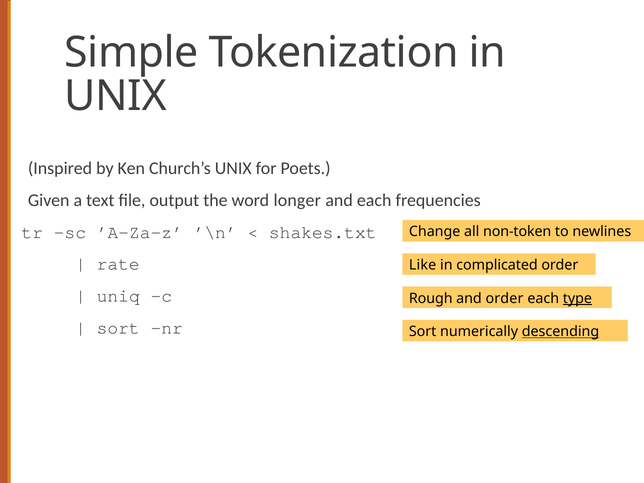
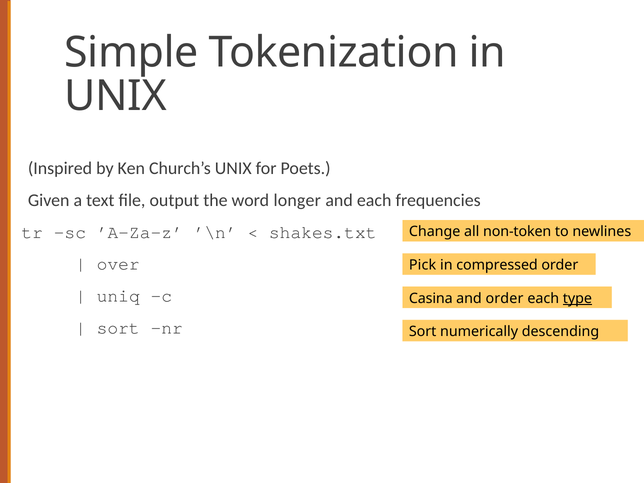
rate: rate -> over (118, 264)
Like: Like -> Pick (423, 265)
complicated: complicated -> compressed (497, 265)
Rough: Rough -> Casina (431, 298)
descending underline: present -> none (560, 332)
